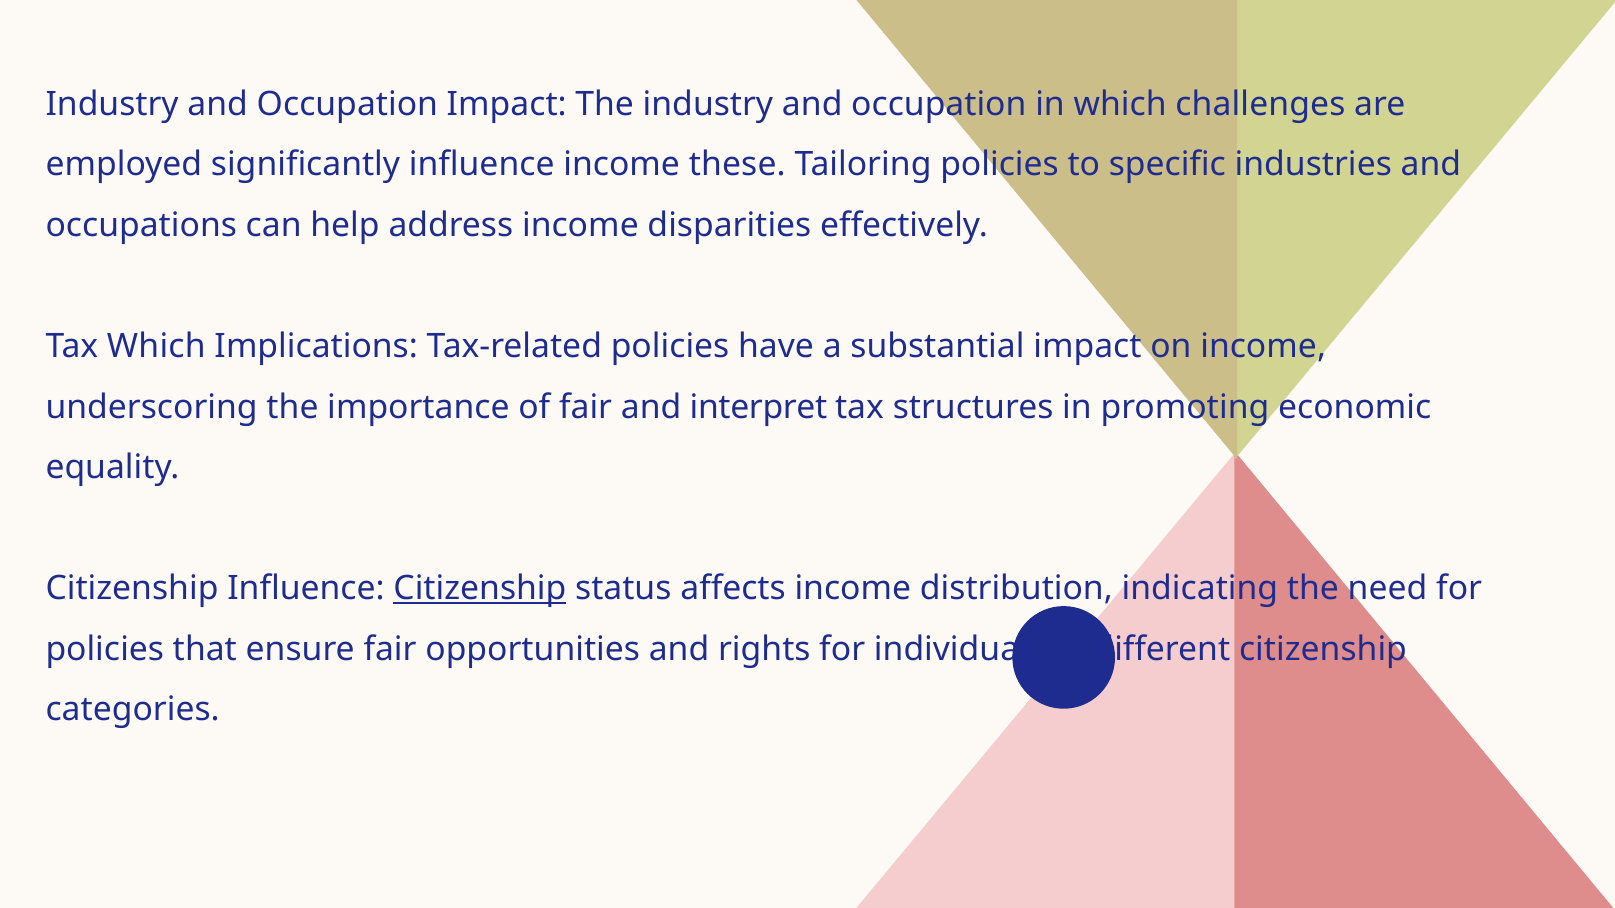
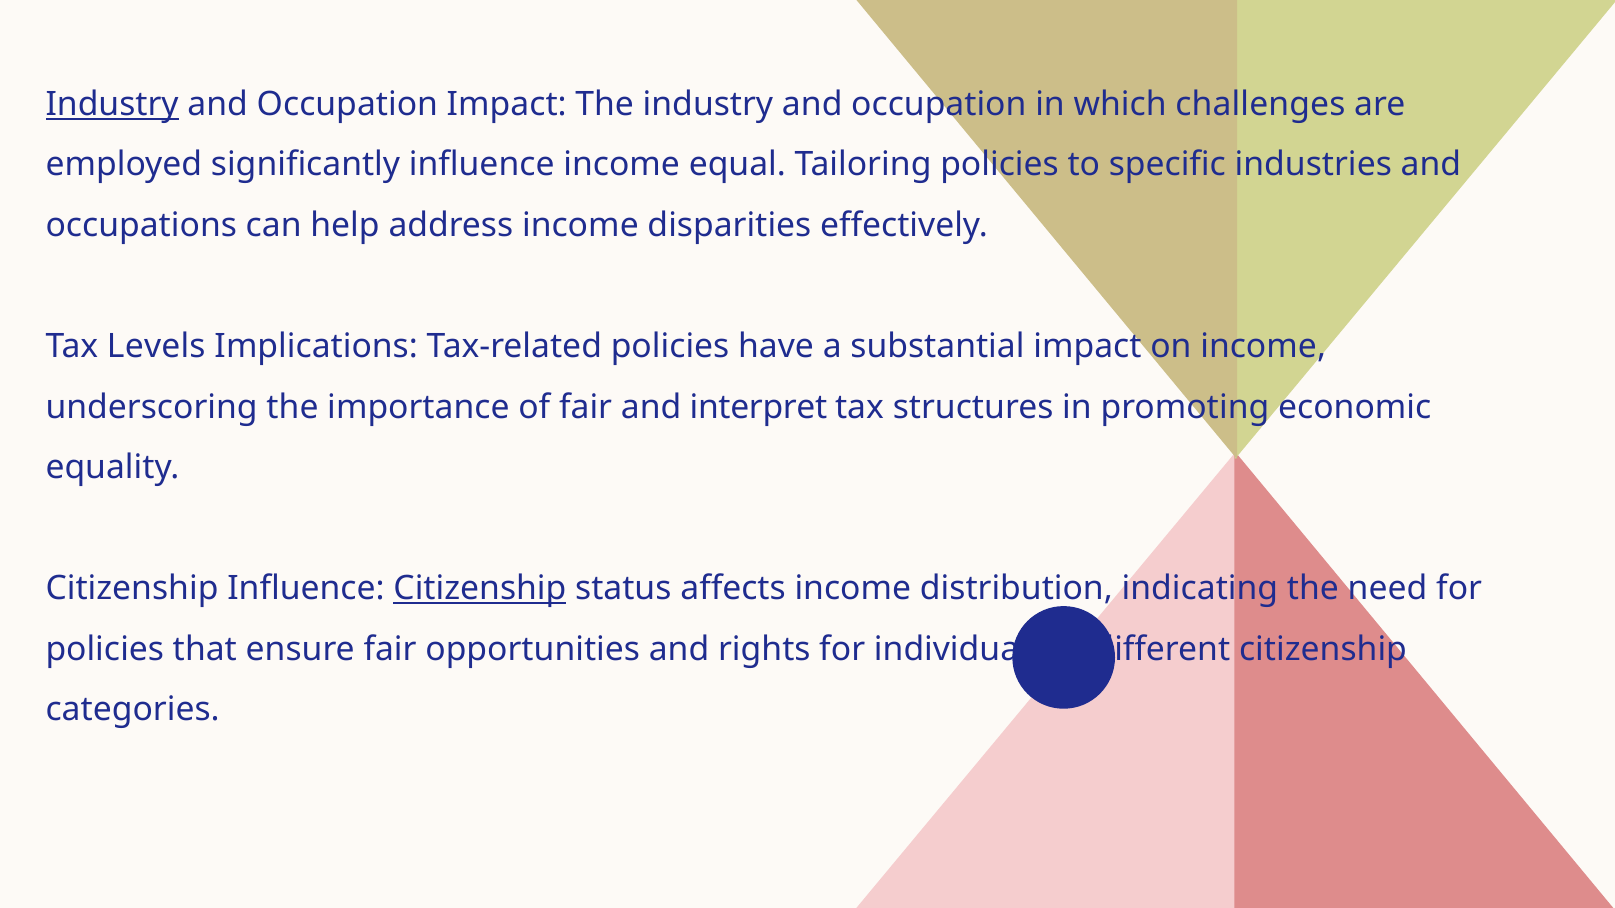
Industry underline: none -> present (112, 104)
these: these -> equal (737, 165)
Tax Which: Which -> Levels (156, 347)
